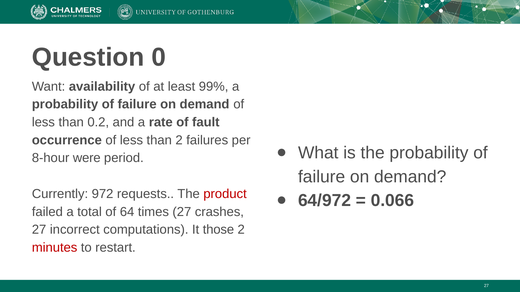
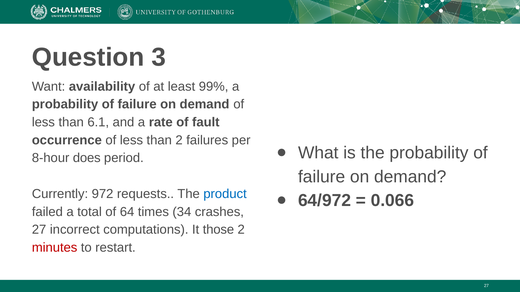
0: 0 -> 3 (159, 57)
0.2: 0.2 -> 6.1 (98, 122)
were: were -> does (87, 158)
product colour: red -> blue (225, 194)
times 27: 27 -> 34 (182, 212)
